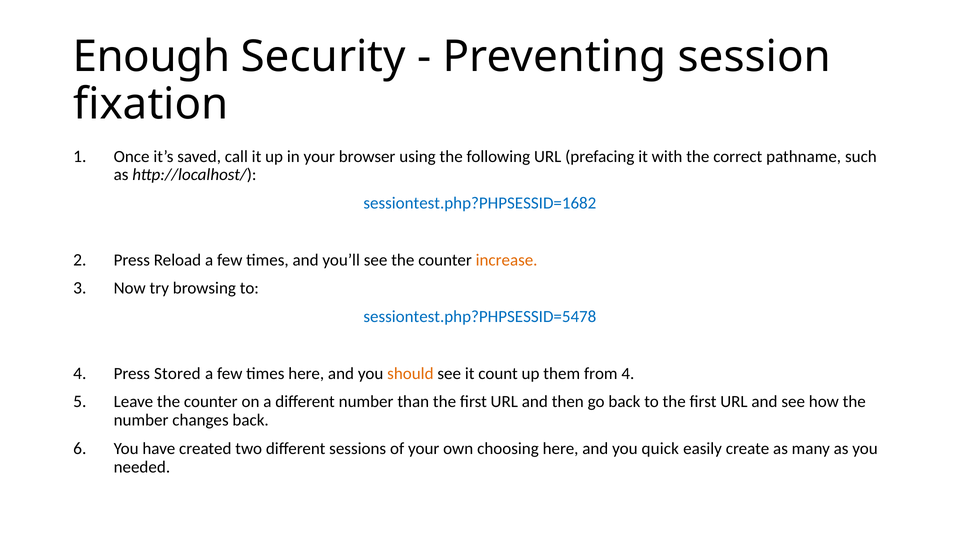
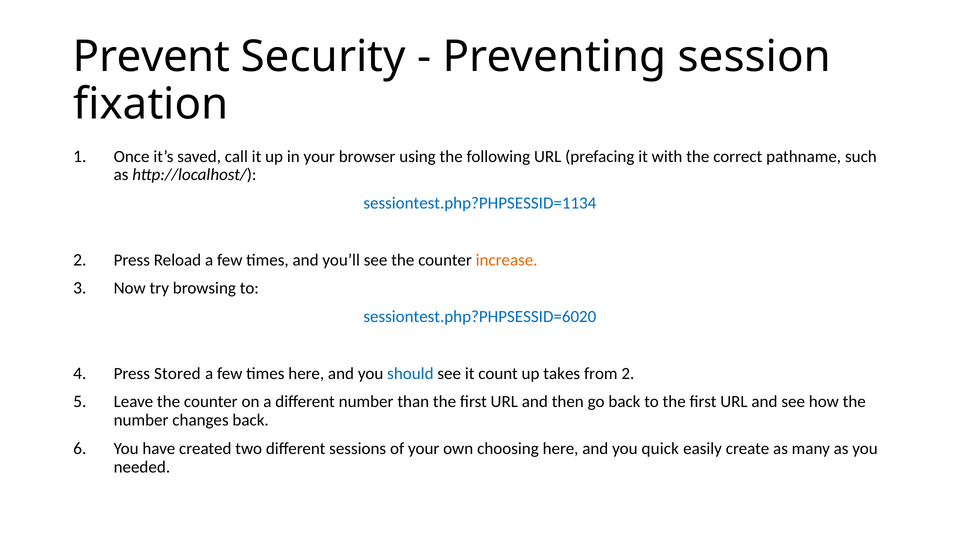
Enough: Enough -> Prevent (151, 57)
sessiontest.php?PHPSESSID=1682: sessiontest.php?PHPSESSID=1682 -> sessiontest.php?PHPSESSID=1134 (480, 203)
sessiontest.php?PHPSESSID=5478: sessiontest.php?PHPSESSID=5478 -> sessiontest.php?PHPSESSID=6020 (480, 317)
should colour: orange -> blue (410, 373)
them: them -> takes (562, 373)
from 4: 4 -> 2 (628, 373)
